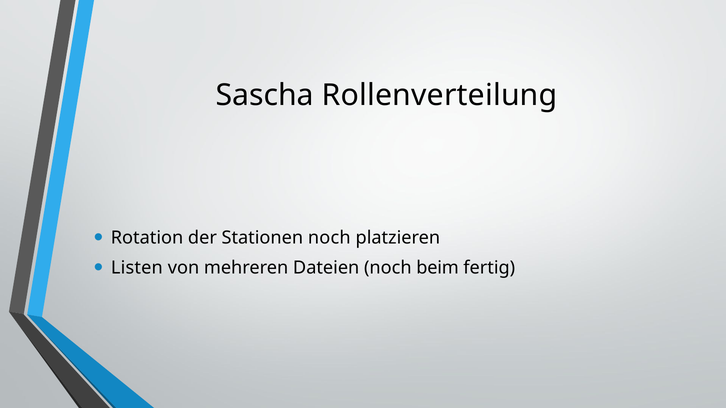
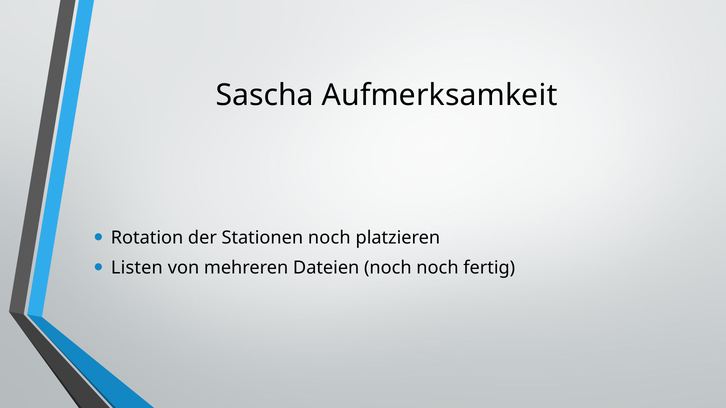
Rollenverteilung: Rollenverteilung -> Aufmerksamkeit (440, 95)
noch beim: beim -> noch (437, 268)
